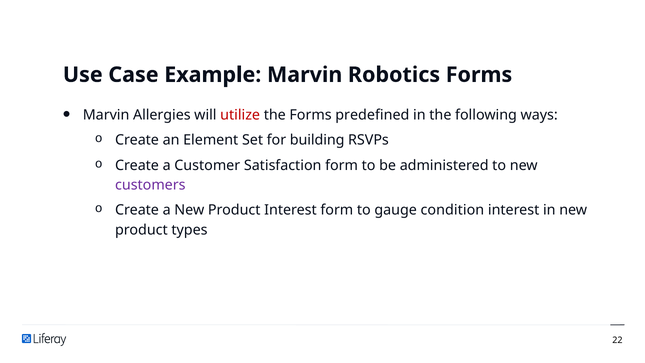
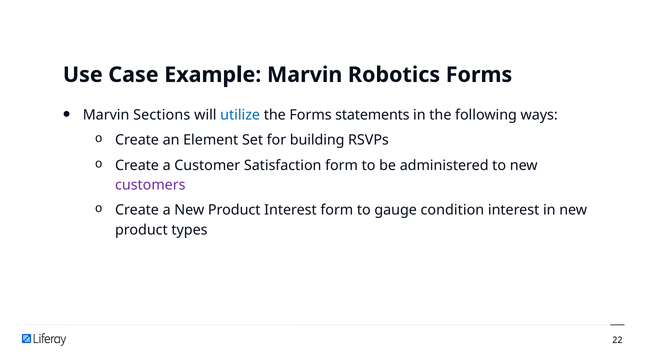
Allergies: Allergies -> Sections (162, 115)
utilize colour: red -> blue (240, 115)
predefined: predefined -> statements (372, 115)
